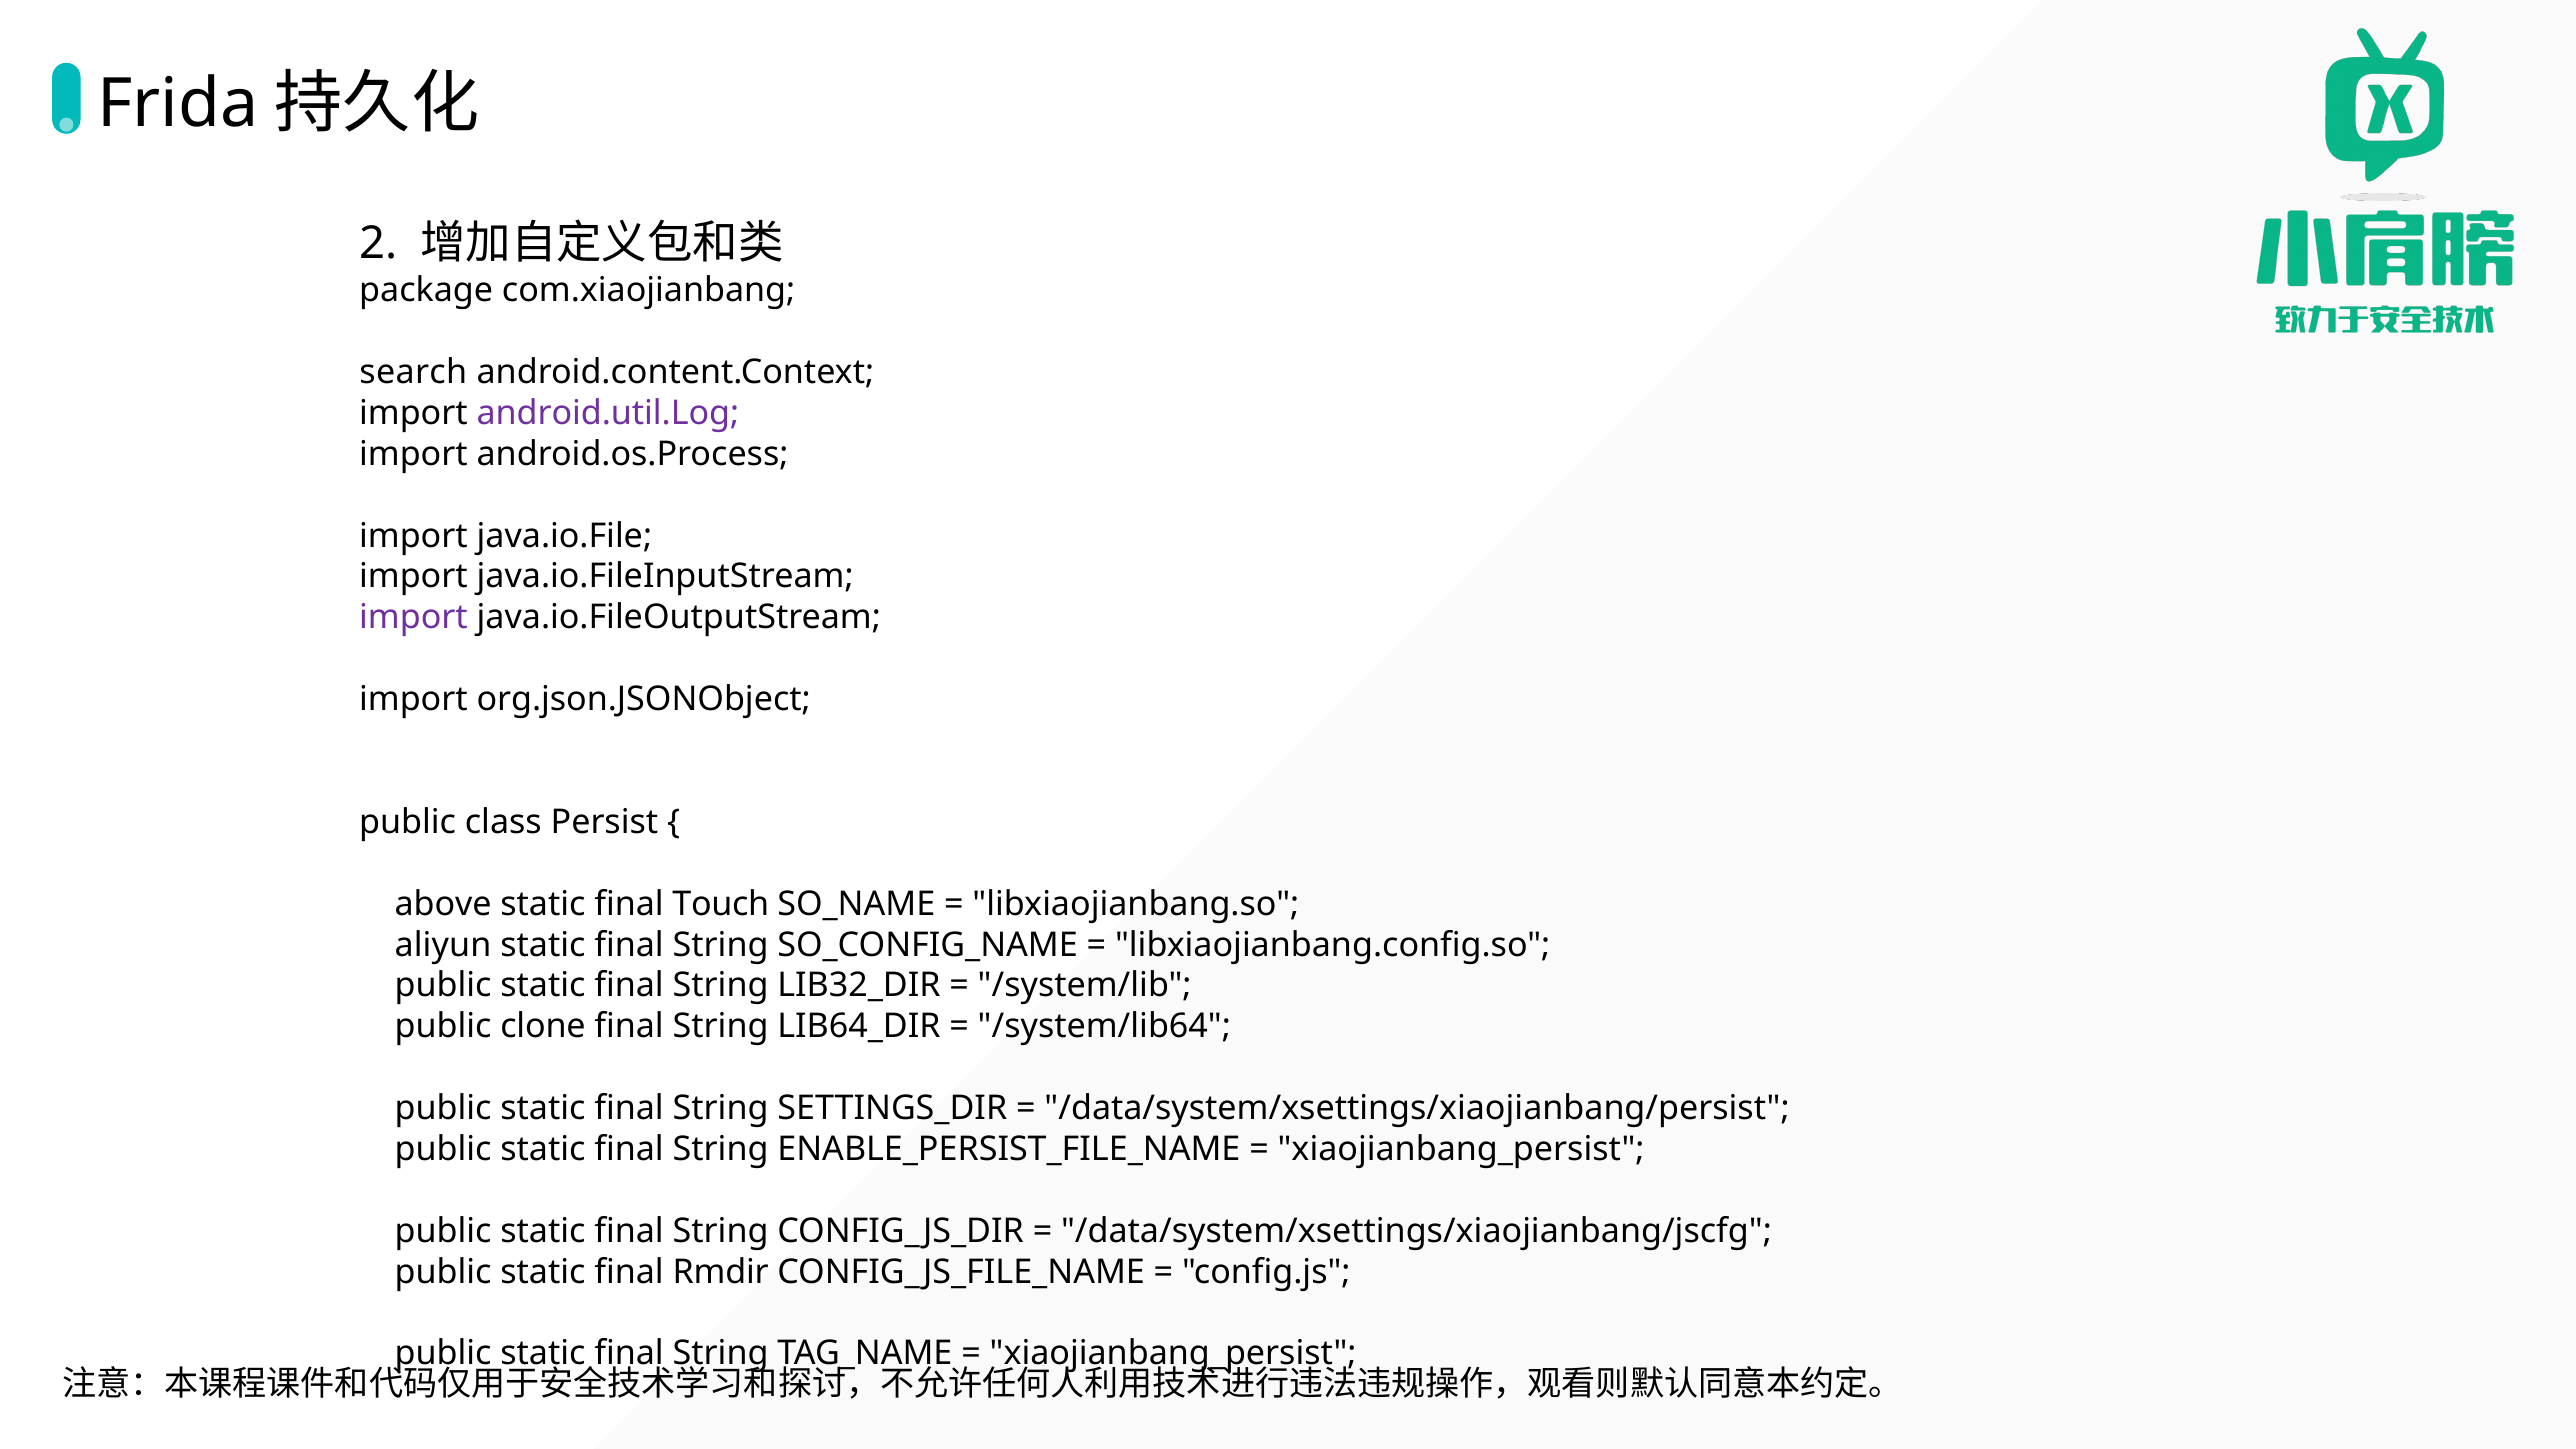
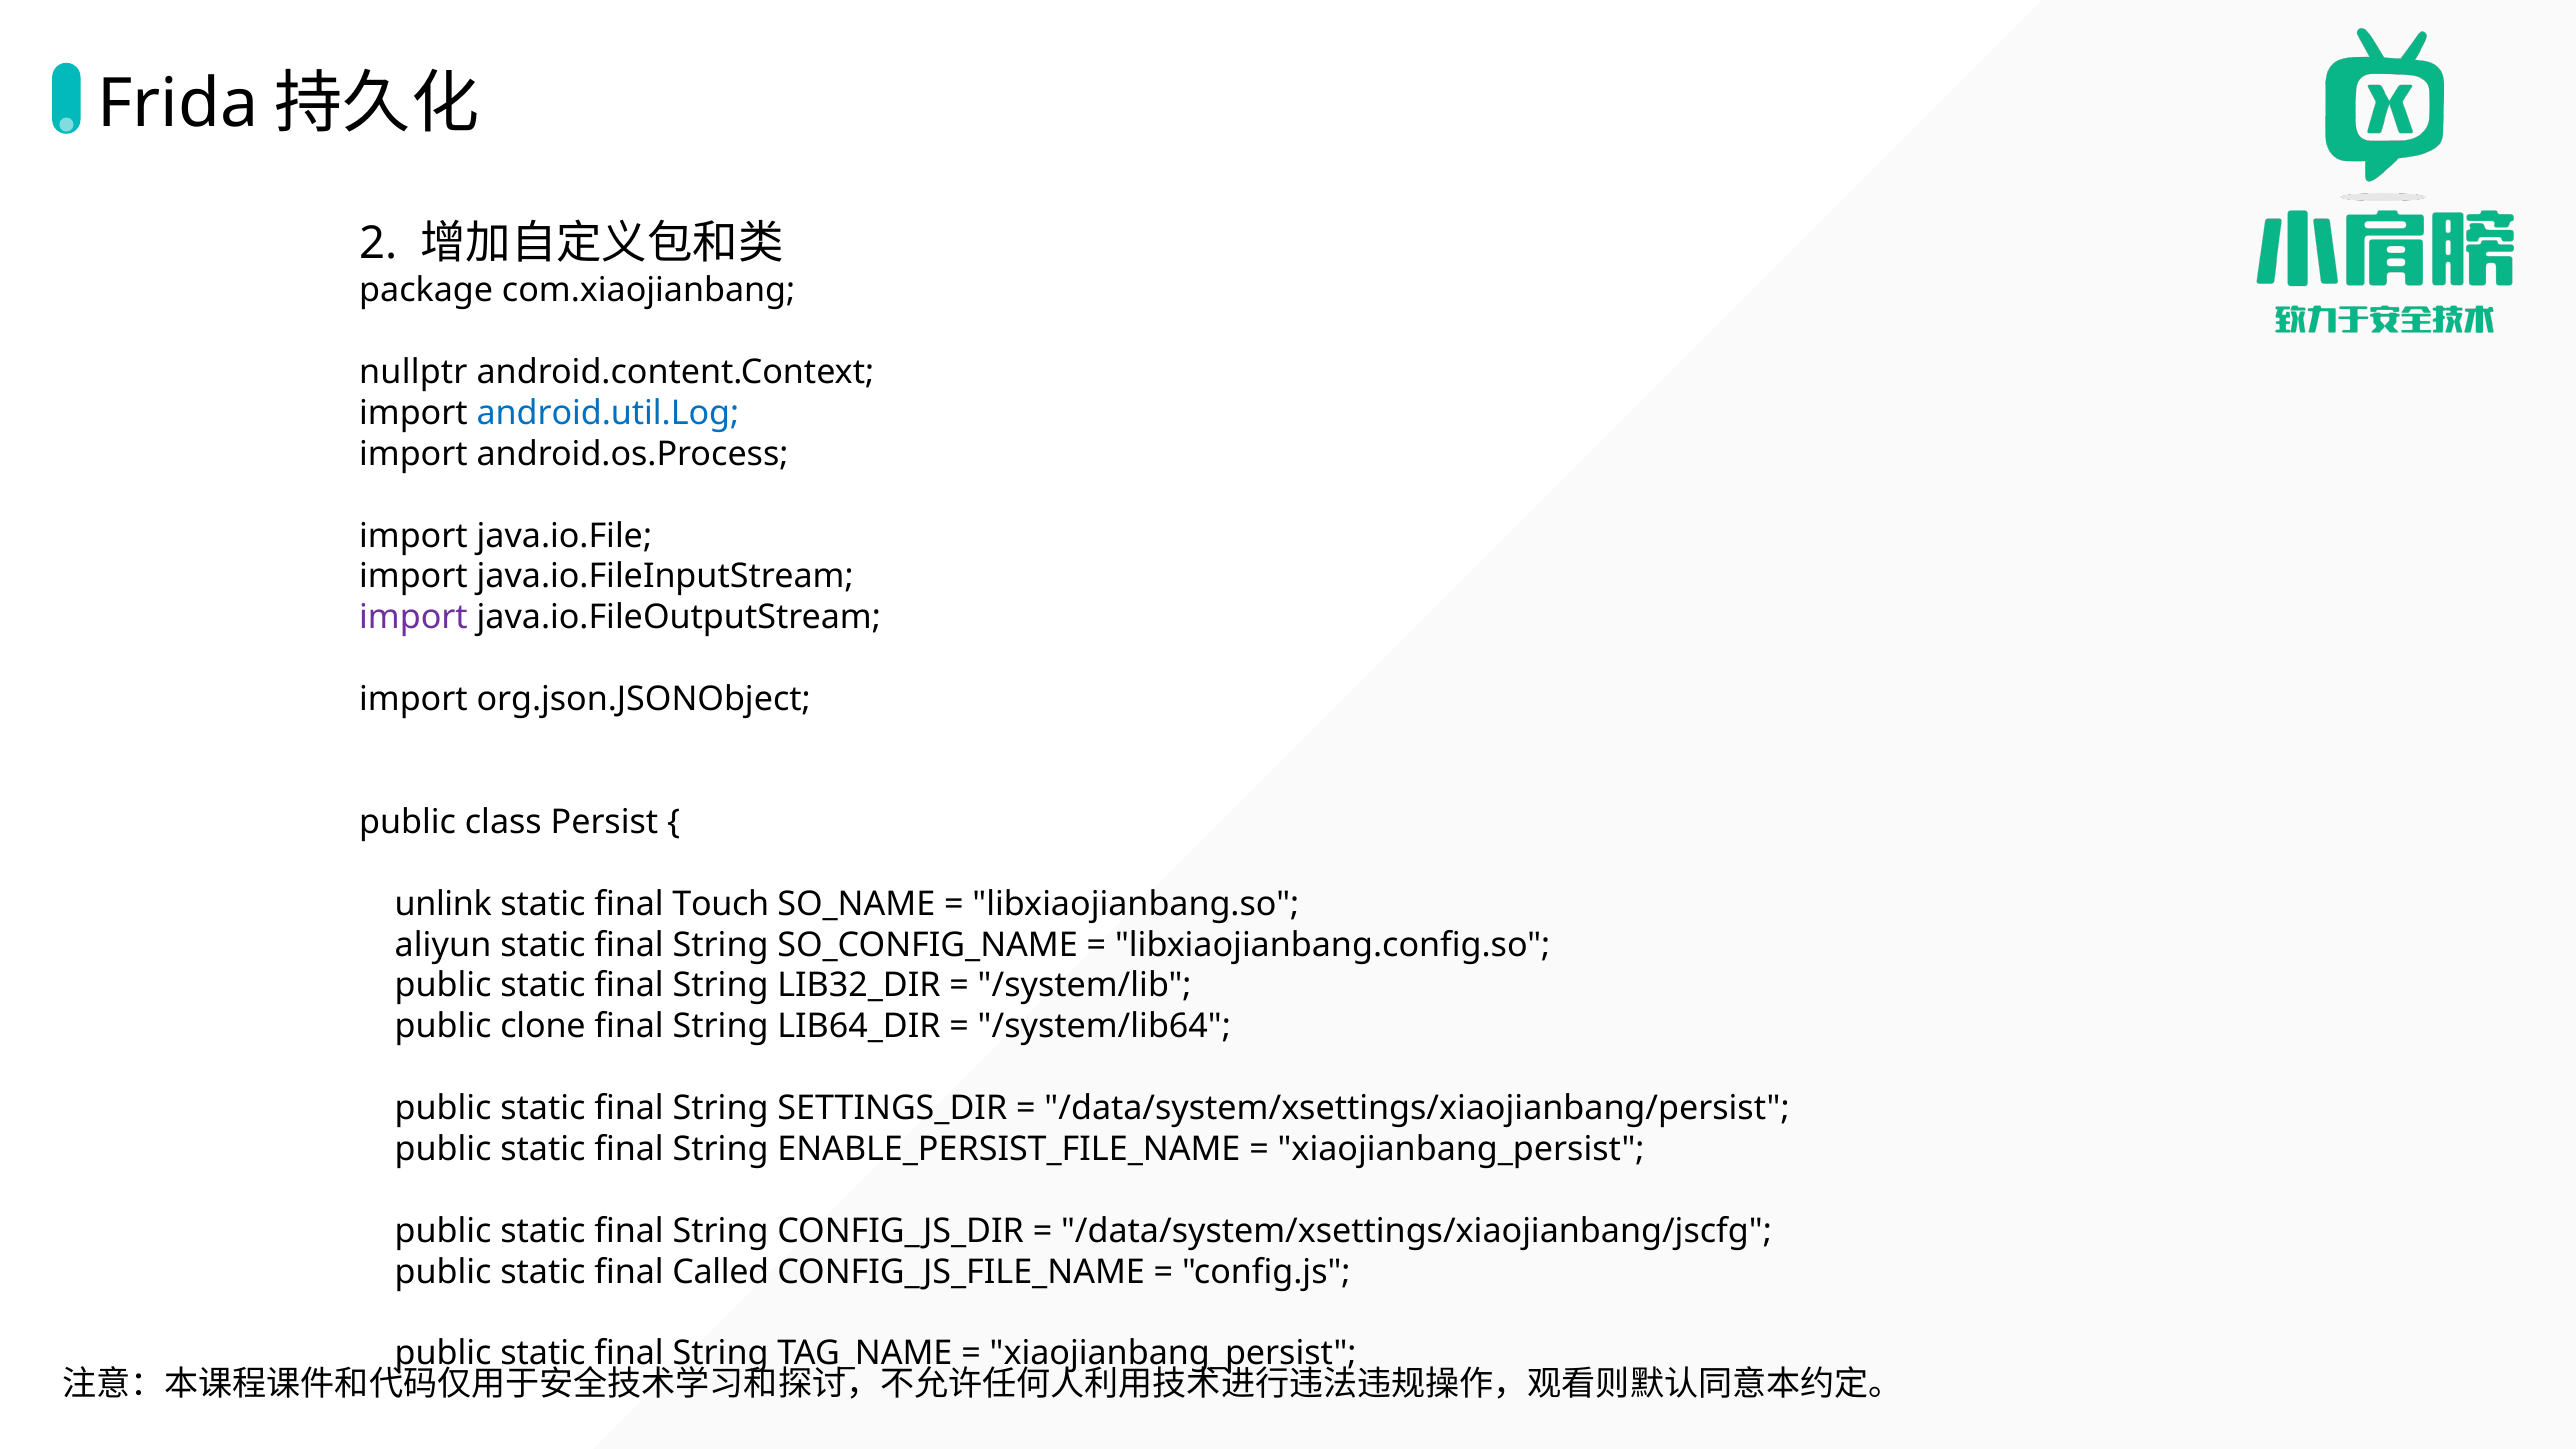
search: search -> nullptr (413, 372)
android.util.Log colour: purple -> blue (608, 413)
above: above -> unlink (443, 904)
Rmdir: Rmdir -> Called (721, 1272)
